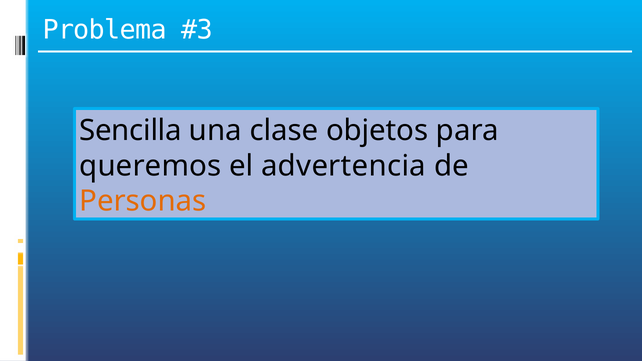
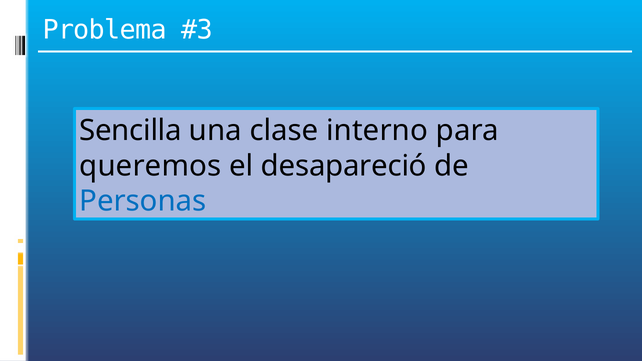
objetos: objetos -> interno (377, 131)
advertencia: advertencia -> desapareció (344, 166)
Personas colour: orange -> blue (143, 201)
